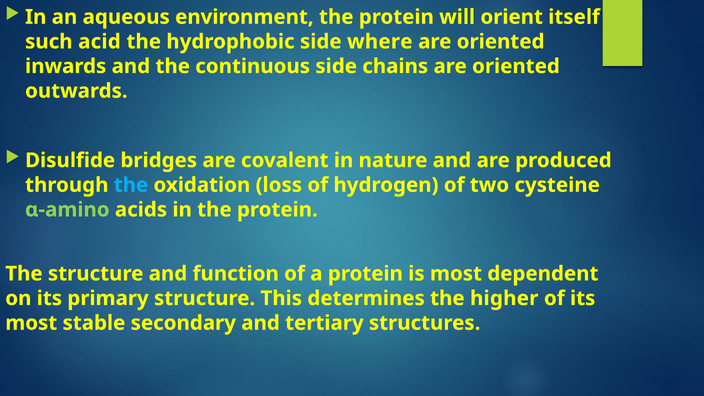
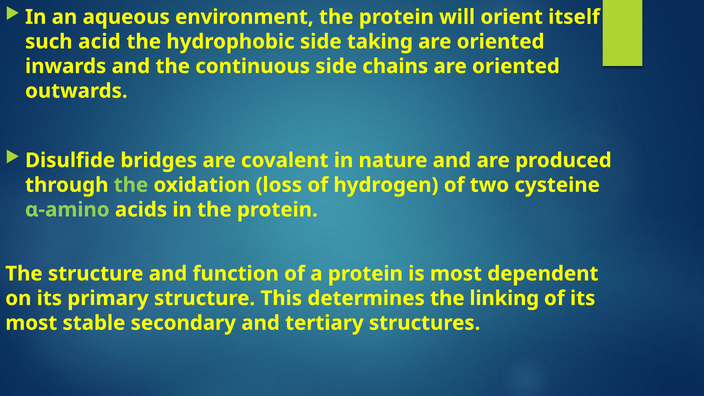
where: where -> taking (380, 42)
the colour: light blue -> light green (131, 185)
higher: higher -> linking (504, 298)
